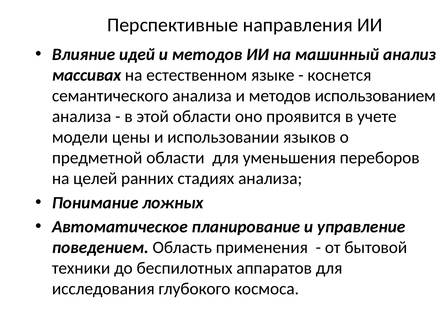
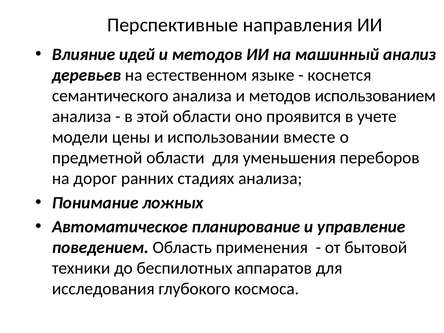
массивах: массивах -> деревьев (87, 75)
языков: языков -> вместе (309, 137)
целей: целей -> дорог (95, 179)
